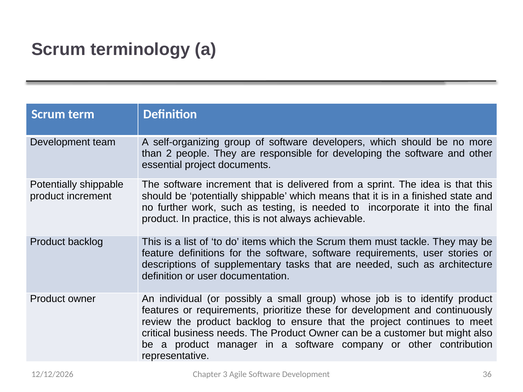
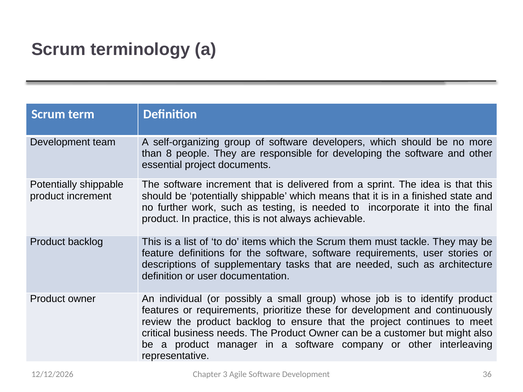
2: 2 -> 8 (169, 154)
contribution: contribution -> interleaving (466, 345)
